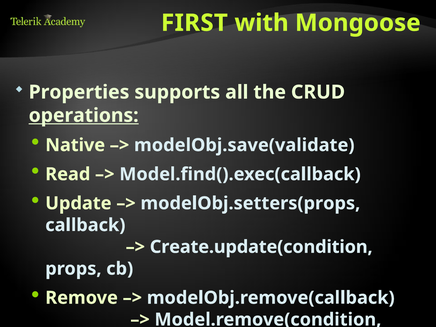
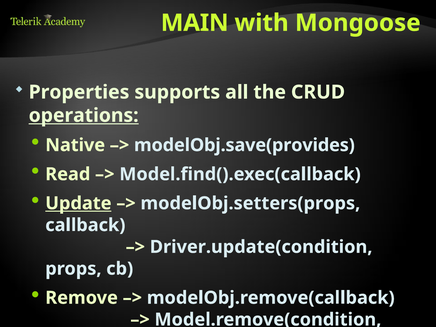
FIRST: FIRST -> MAIN (195, 23)
modelObj.save(validate: modelObj.save(validate -> modelObj.save(provides (244, 145)
Update underline: none -> present (78, 203)
Create.update(condition: Create.update(condition -> Driver.update(condition (261, 247)
